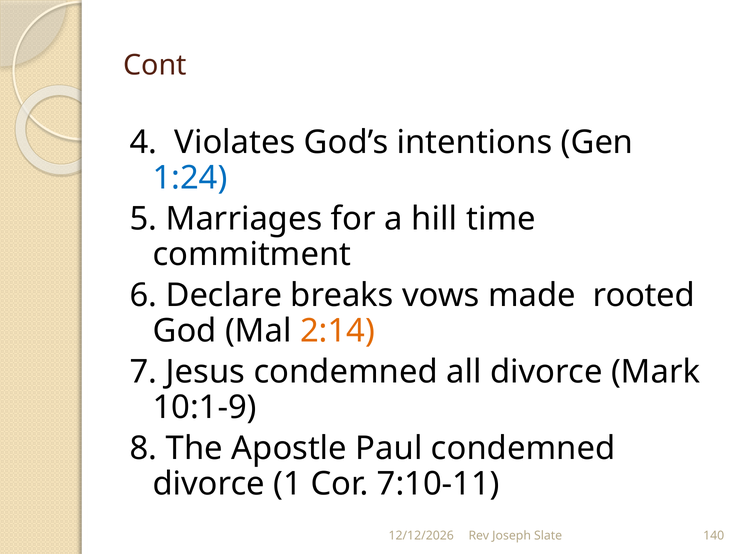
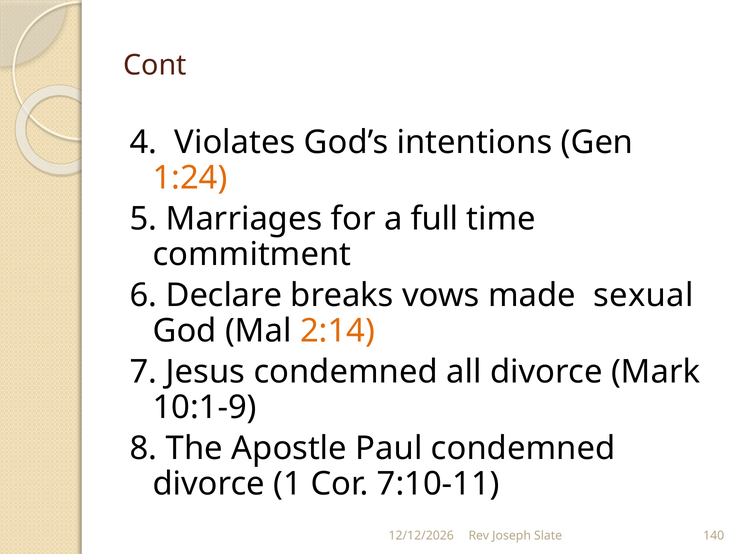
1:24 colour: blue -> orange (190, 178)
hill: hill -> full (435, 219)
rooted: rooted -> sexual (643, 295)
